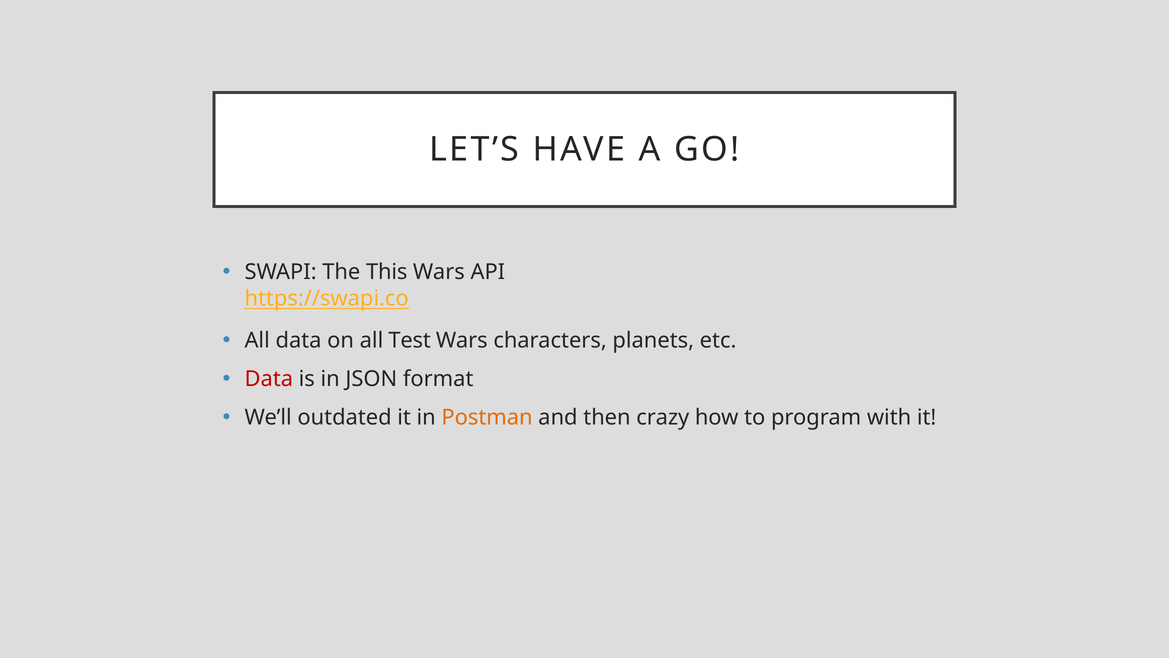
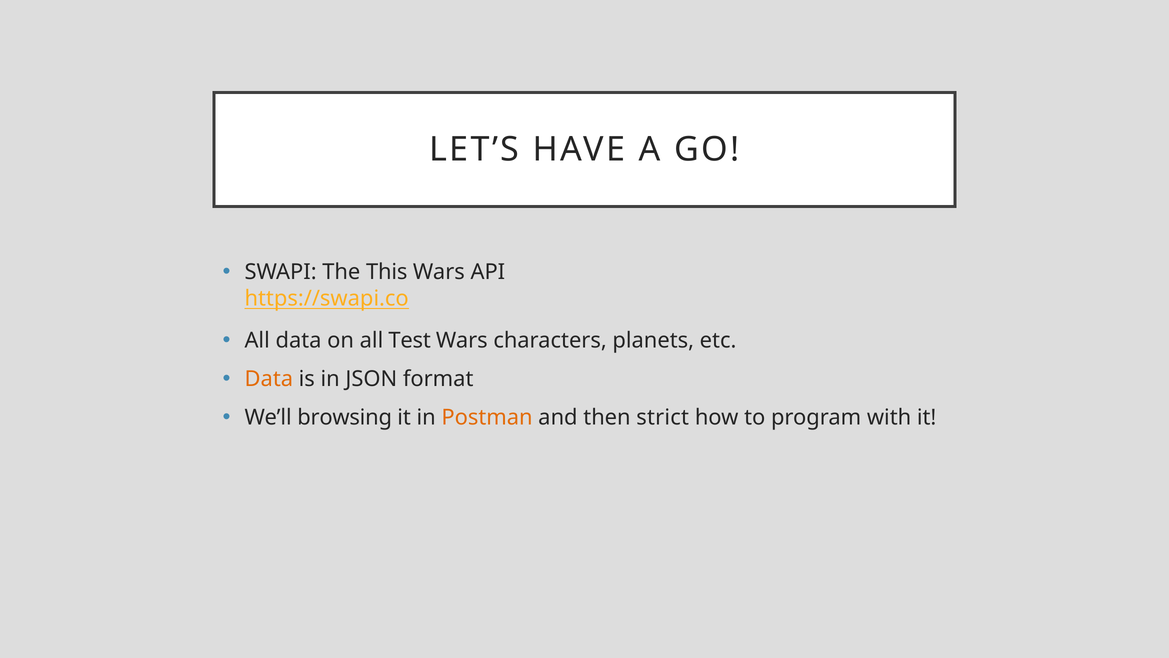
Data colour: red -> orange (269, 379)
outdated: outdated -> browsing (345, 417)
crazy: crazy -> strict (663, 417)
